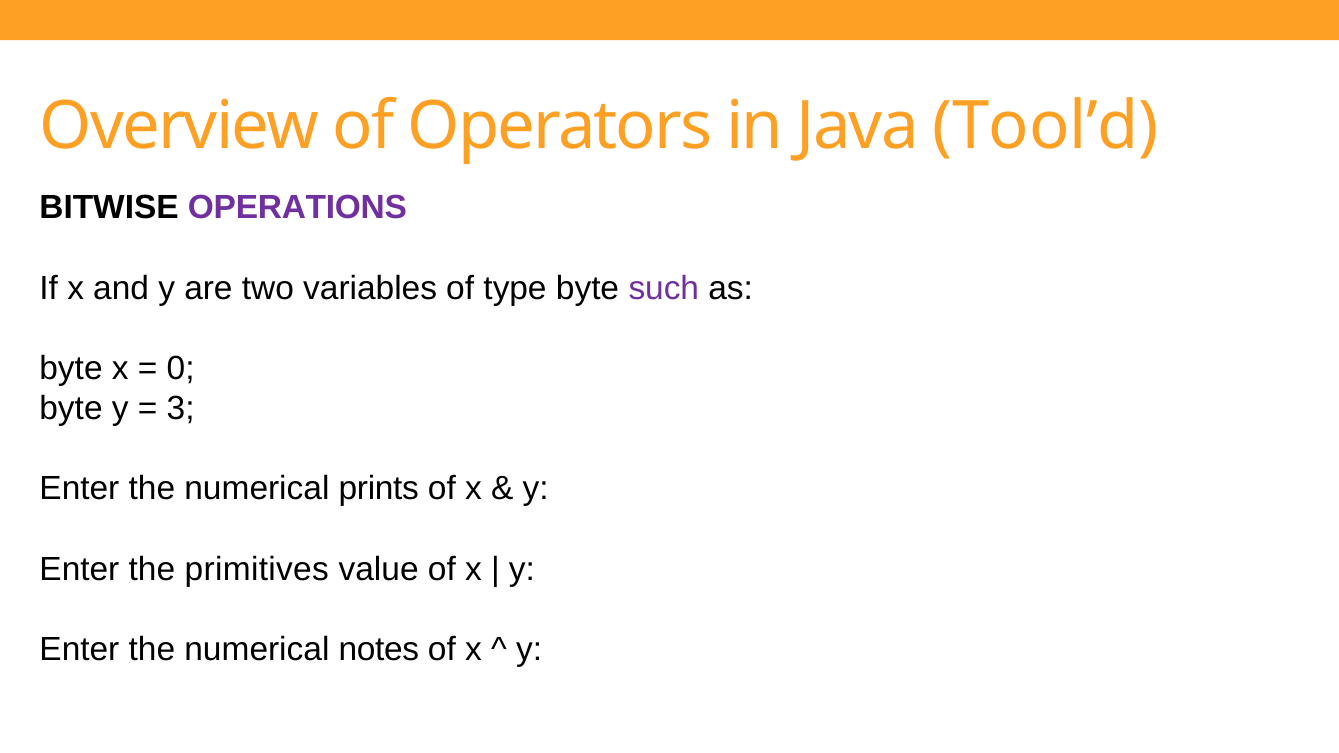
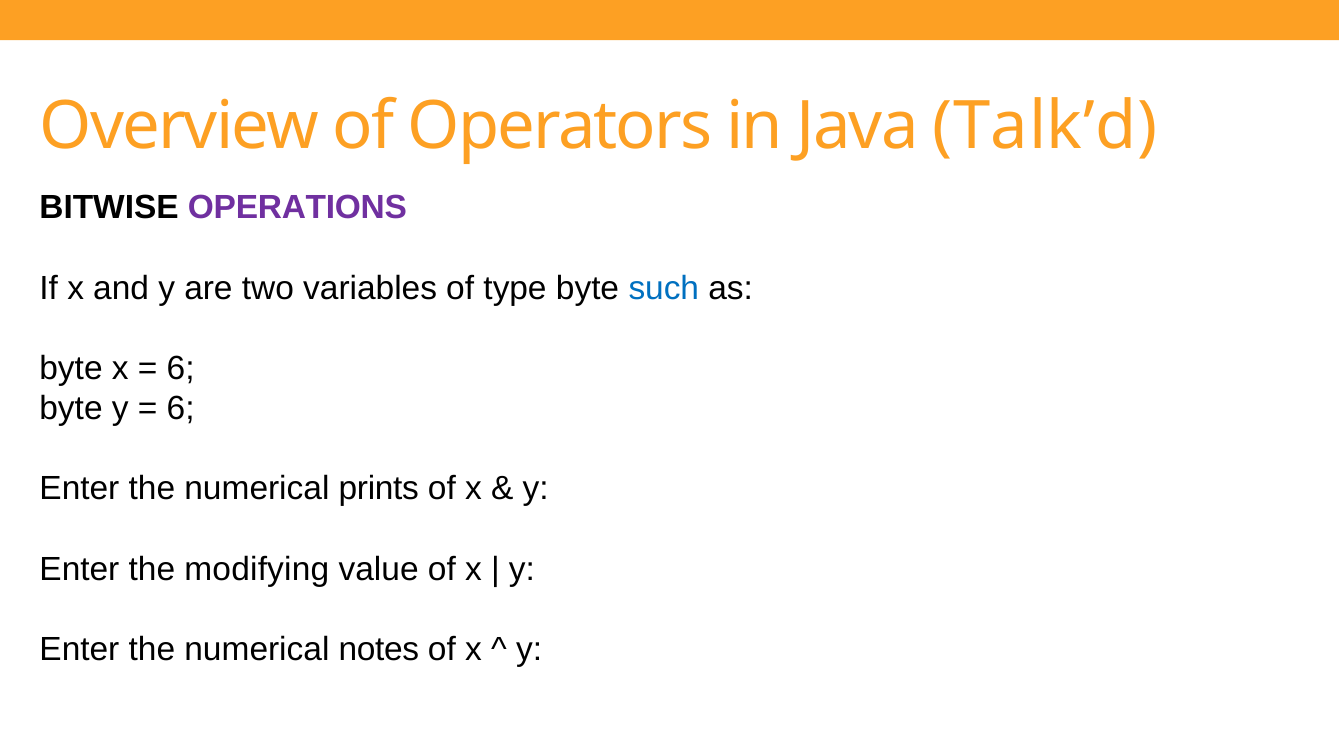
Tool’d: Tool’d -> Talk’d (1045, 126)
such colour: purple -> blue (664, 288)
0: 0 -> 6 (181, 368)
3: 3 -> 6 (181, 409)
primitives: primitives -> modifying (257, 569)
